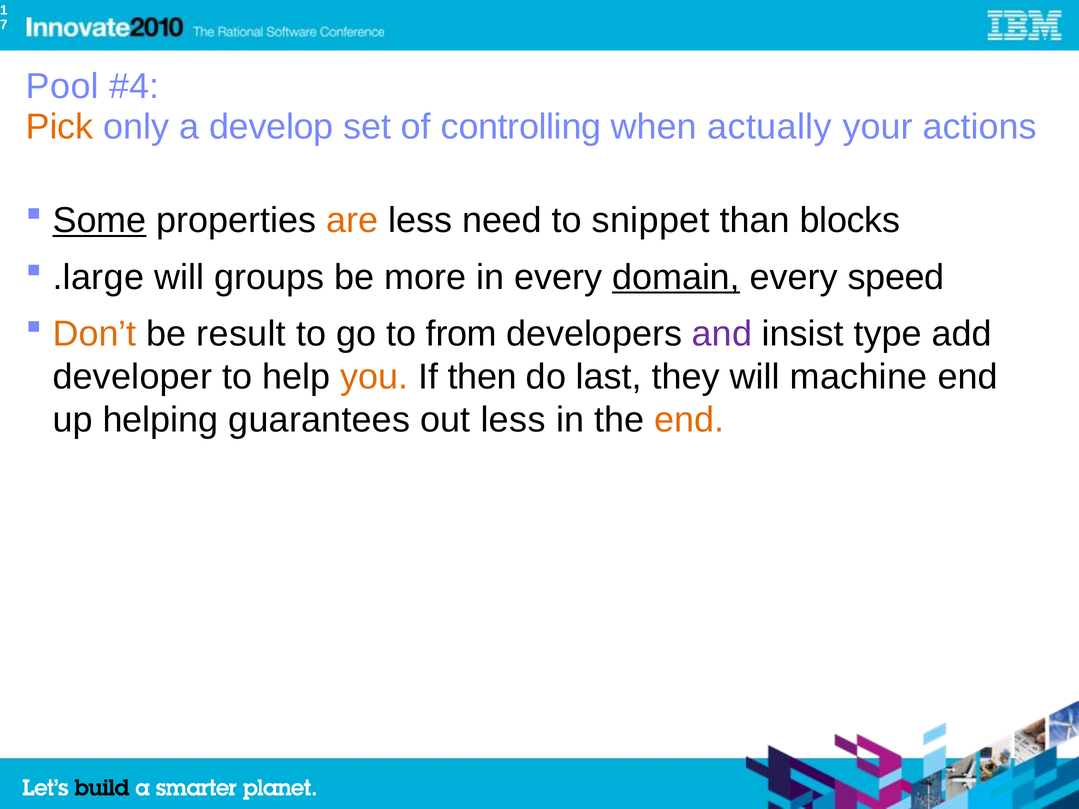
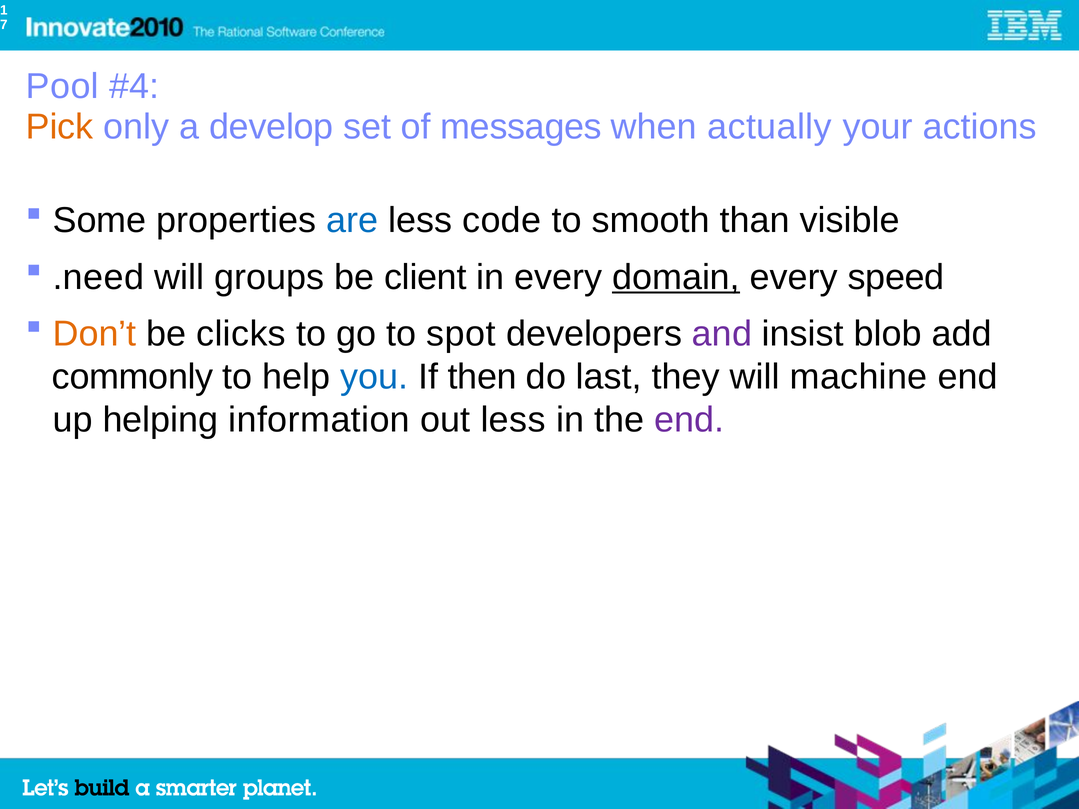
controlling: controlling -> messages (521, 127)
Some underline: present -> none (100, 221)
are colour: orange -> blue (352, 221)
need: need -> code (502, 221)
snippet: snippet -> smooth (651, 221)
blocks: blocks -> visible (850, 221)
.large: .large -> .need (98, 277)
more: more -> client (425, 277)
result: result -> clicks (241, 334)
from: from -> spot (461, 334)
type: type -> blob (888, 334)
developer: developer -> commonly (133, 377)
you colour: orange -> blue (374, 377)
guarantees: guarantees -> information (319, 420)
end colour: orange -> purple (689, 420)
